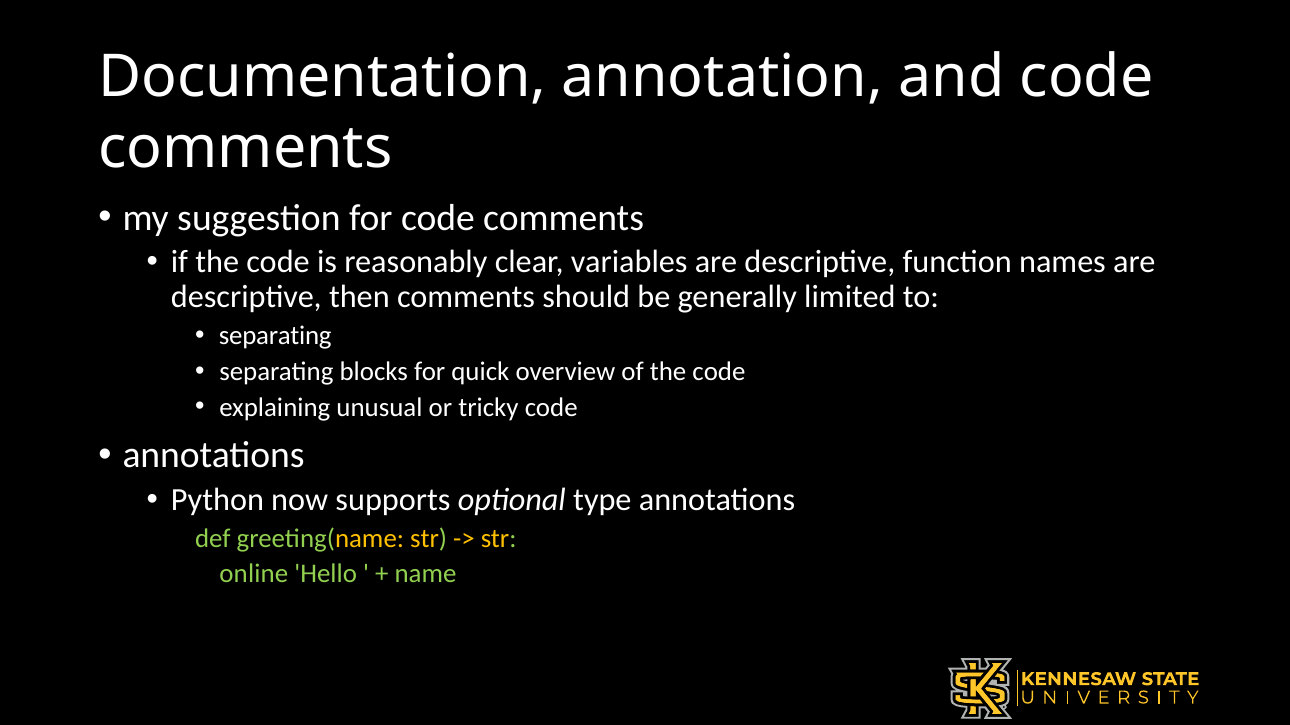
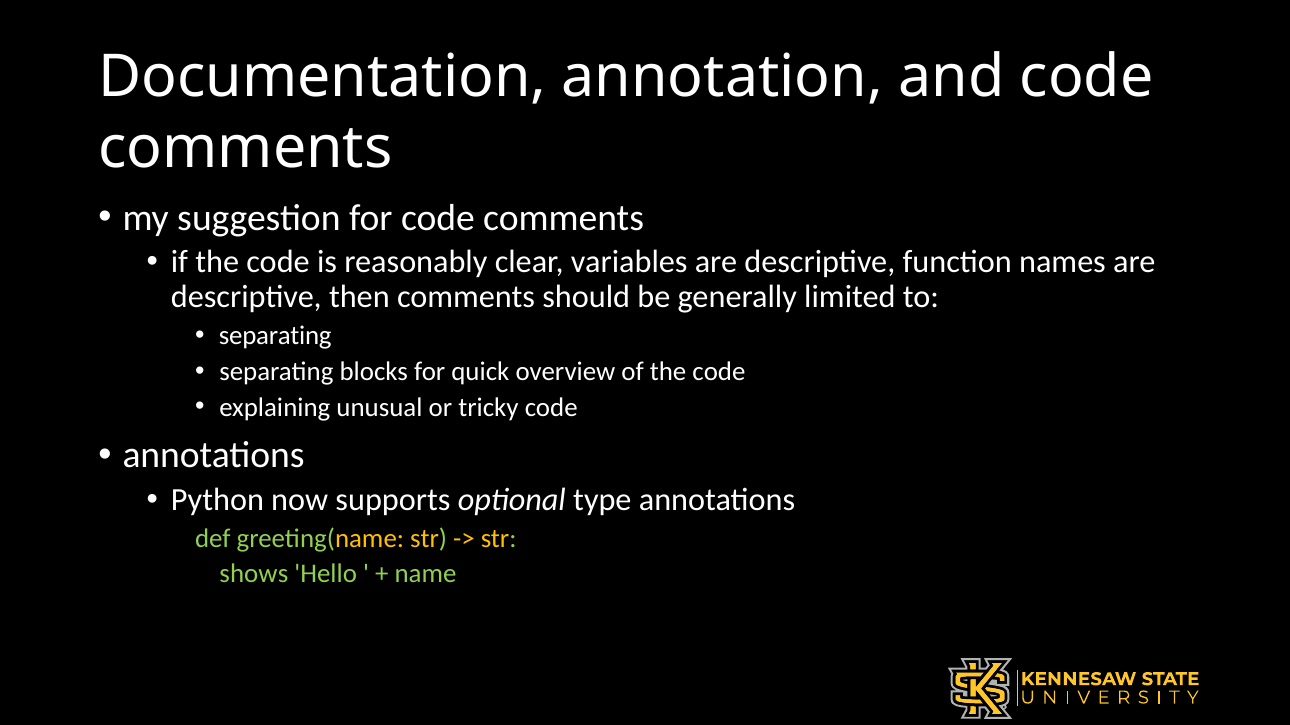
online: online -> shows (254, 575)
